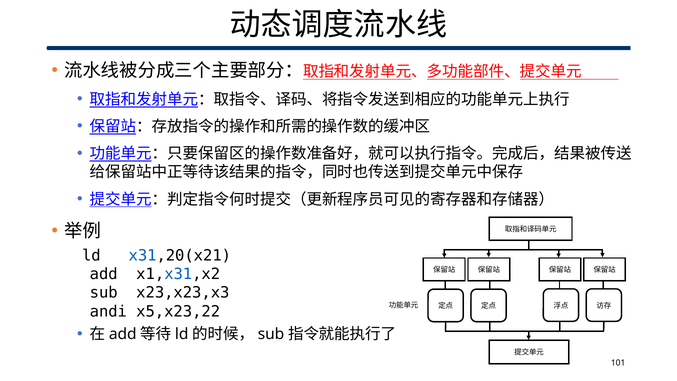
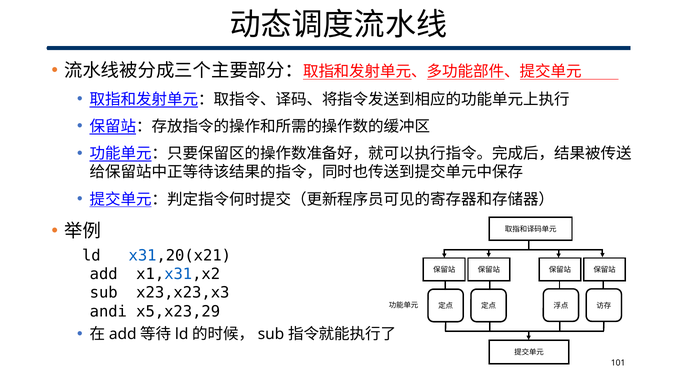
x5,x23,22: x5,x23,22 -> x5,x23,29 (178, 311)
